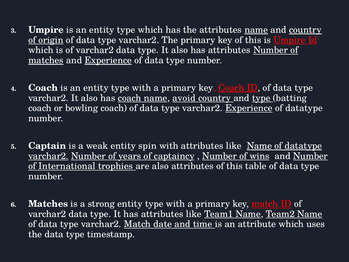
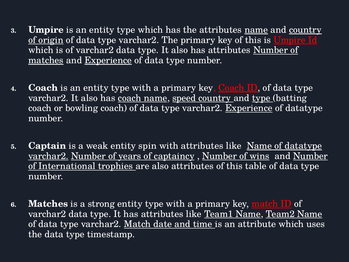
avoid: avoid -> speed (184, 98)
